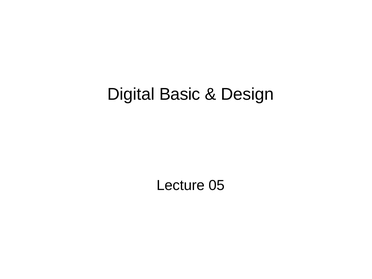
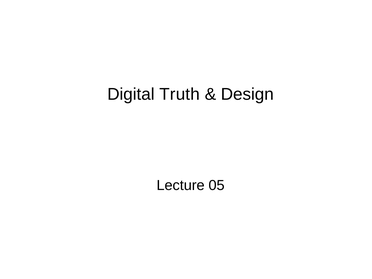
Basic: Basic -> Truth (180, 94)
